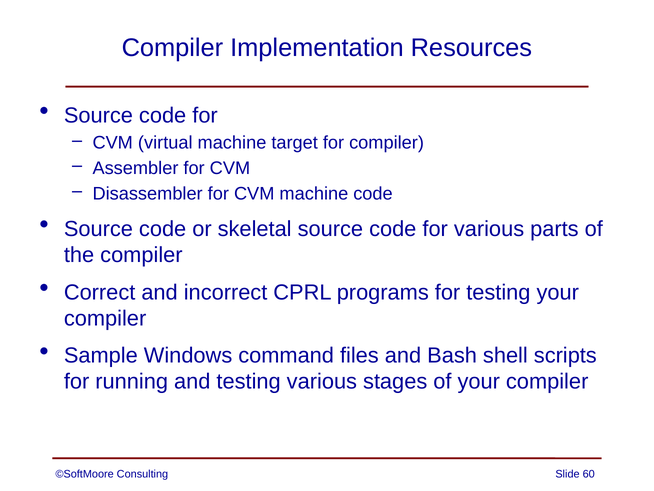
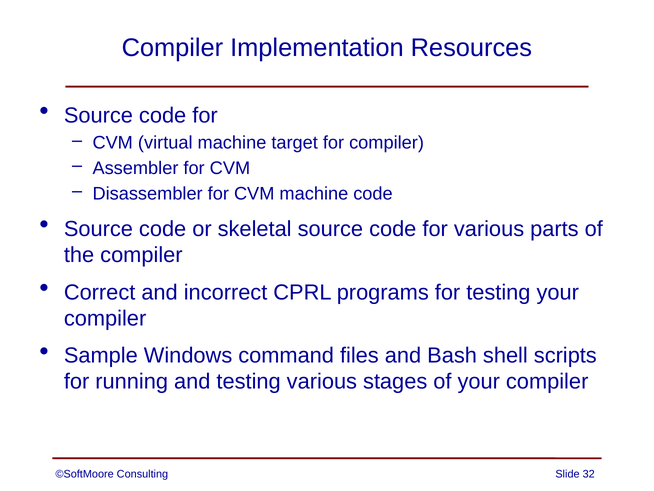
60: 60 -> 32 (589, 474)
